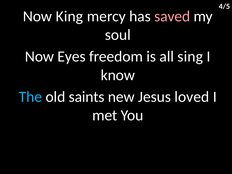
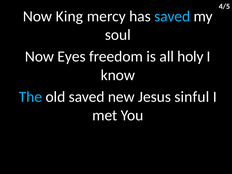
saved colour: pink -> light blue (172, 16)
sing: sing -> holy (190, 57)
old saints: saints -> saved (87, 97)
loved: loved -> sinful (192, 97)
